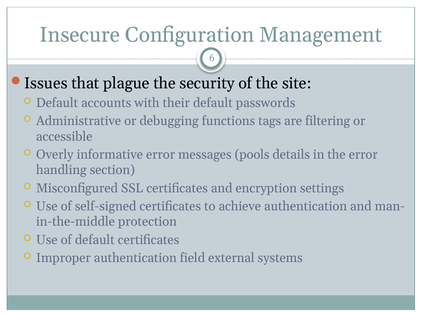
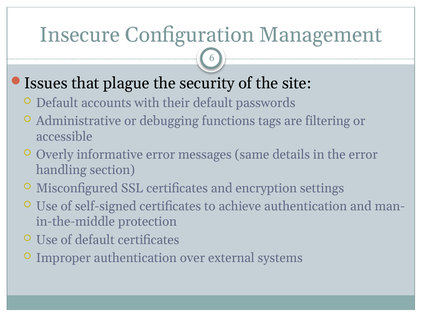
pools: pools -> same (252, 154)
field: field -> over (192, 257)
